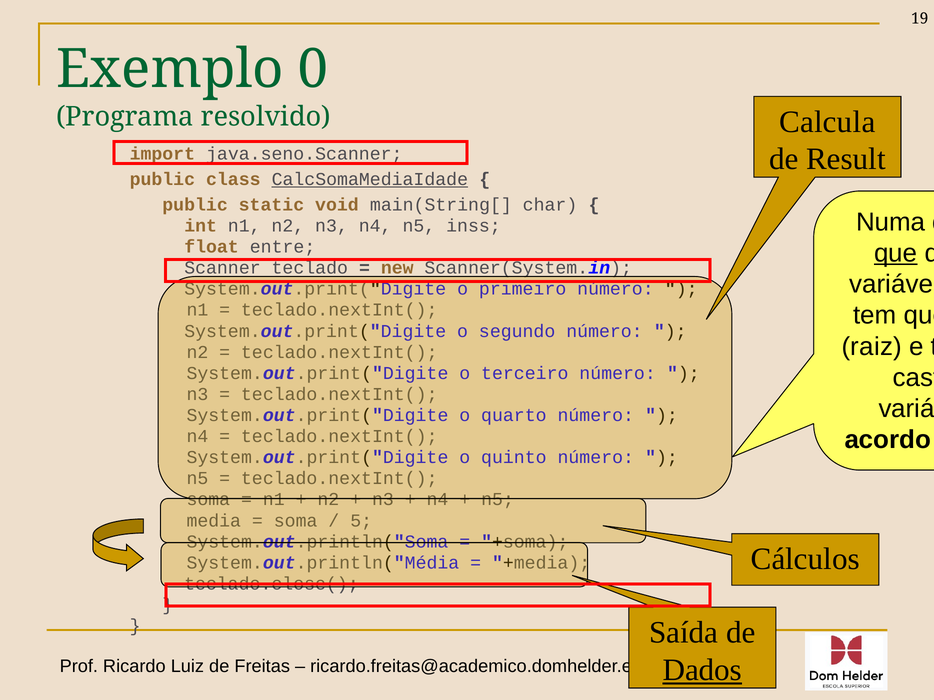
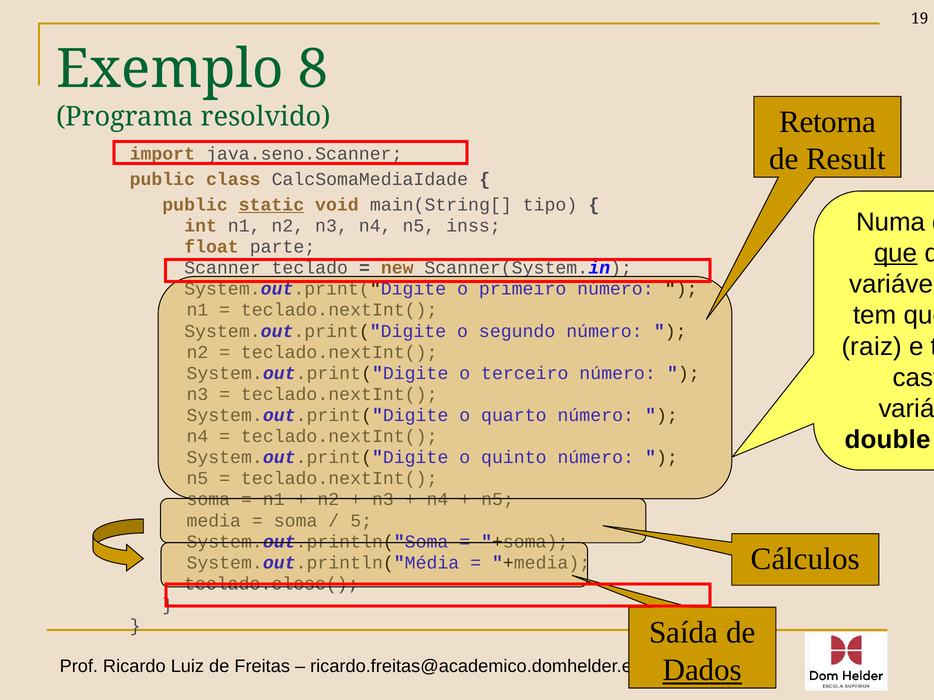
0: 0 -> 8 (313, 70)
Calcula: Calcula -> Retorna (828, 122)
CalcSomaMediaIdade underline: present -> none (370, 179)
static underline: none -> present (271, 205)
char: char -> tipo (550, 205)
entre: entre -> parte (283, 247)
acordo: acordo -> double (888, 440)
